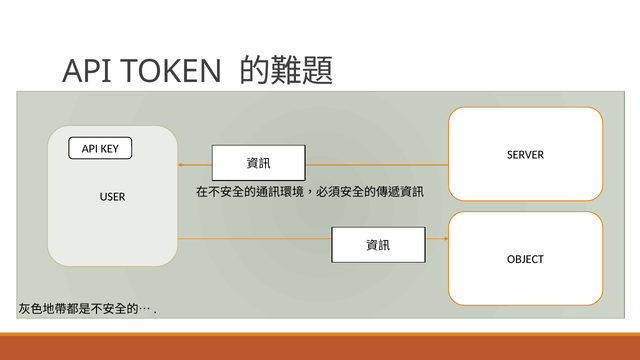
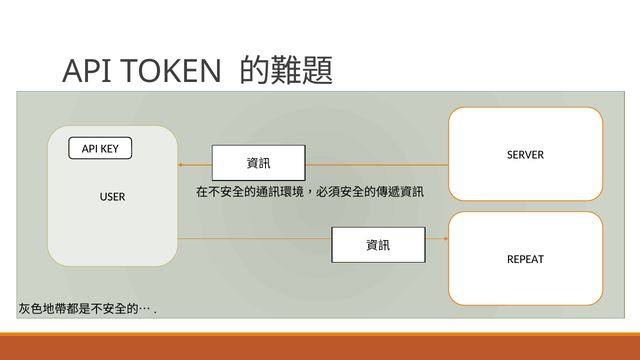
OBJECT: OBJECT -> REPEAT (526, 259)
